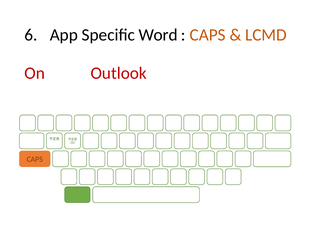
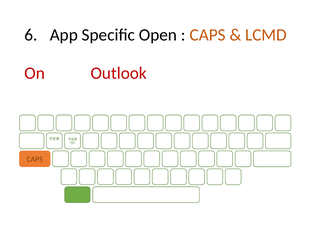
Word: Word -> Open (158, 35)
